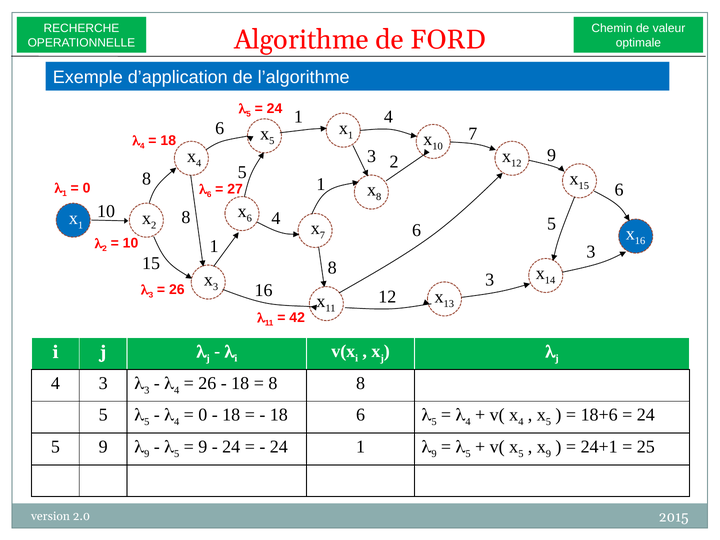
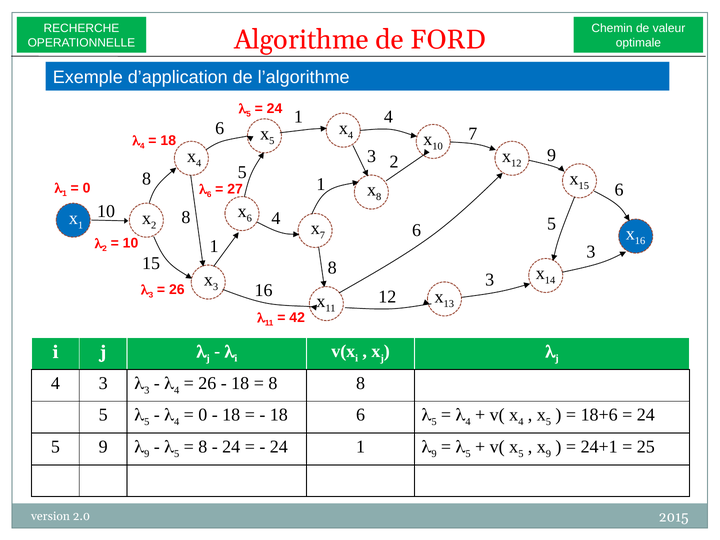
1: 1 -> 4 (351, 135)
9: 9 -> 8 (203, 447)
